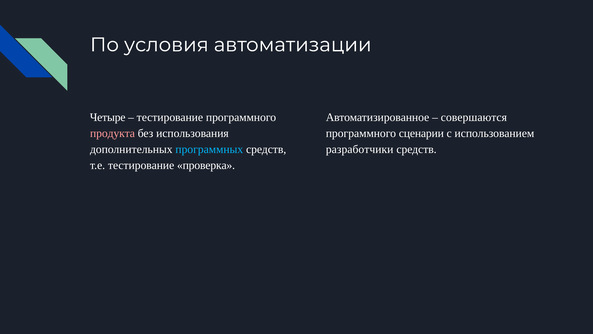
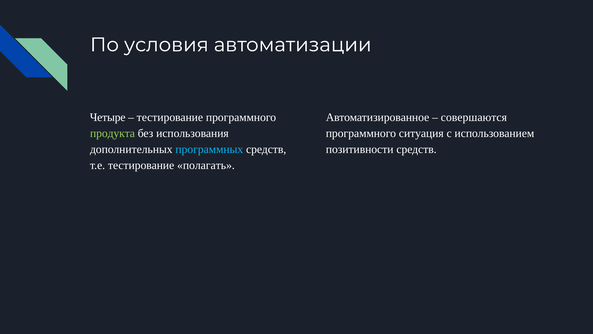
продукта colour: pink -> light green (112, 133)
сценарии: сценарии -> ситуация (421, 133)
разработчики: разработчики -> позитивности (360, 149)
проверка: проверка -> полагать (206, 165)
